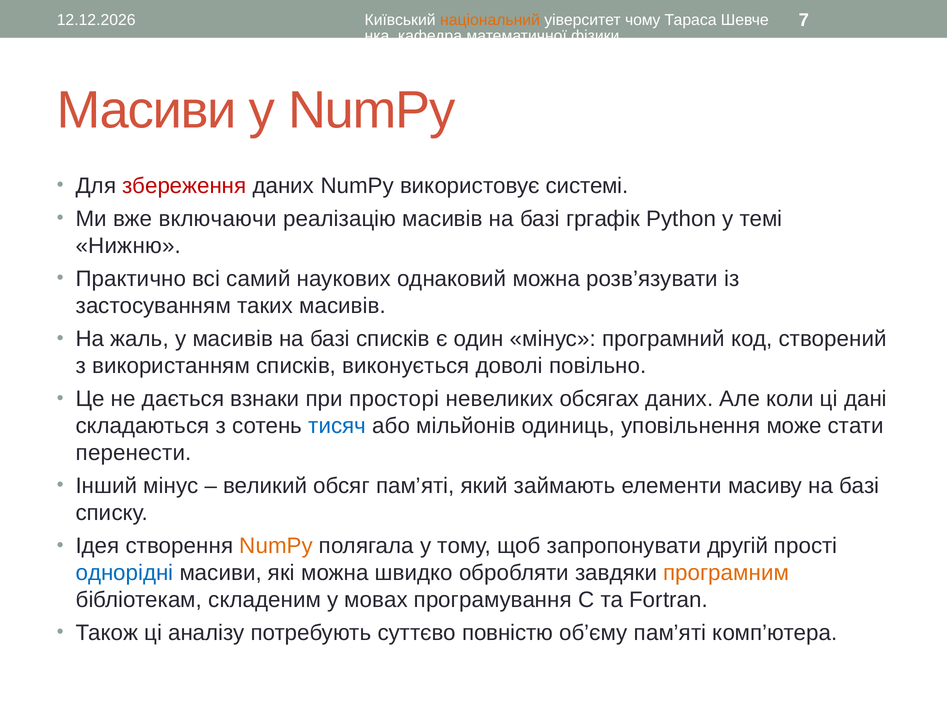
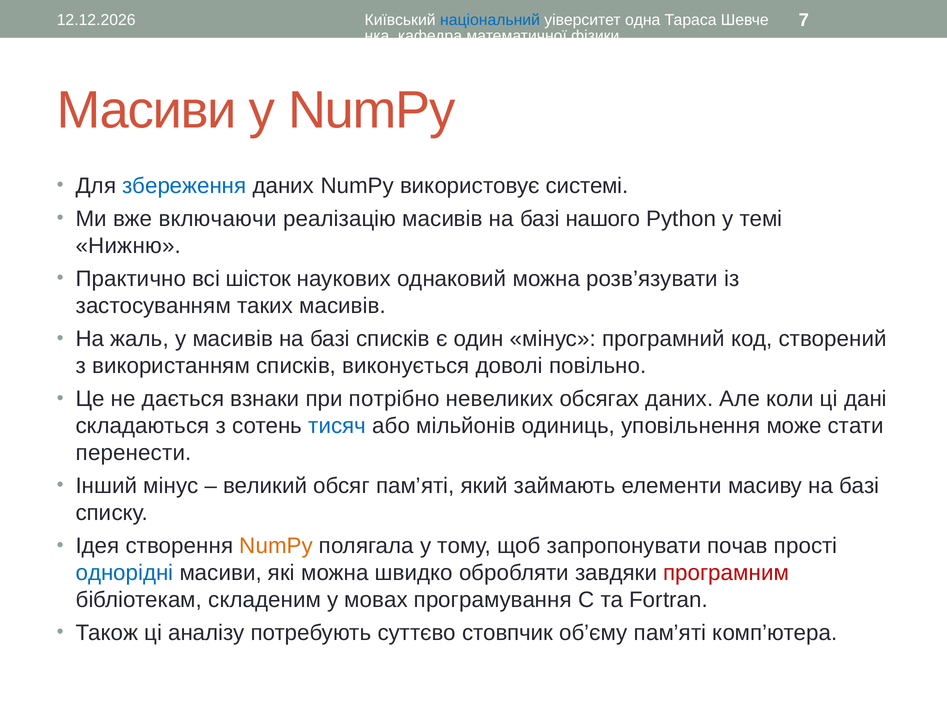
національний colour: orange -> blue (490, 20)
чому: чому -> одна (643, 20)
збереження colour: red -> blue (184, 185)
гргафік: гргафік -> нашого (603, 219)
самий: самий -> шісток (259, 279)
просторі: просторі -> потрібно (394, 399)
другій: другій -> почав (738, 545)
програмним colour: orange -> red (726, 572)
повністю: повністю -> стовпчик (508, 632)
